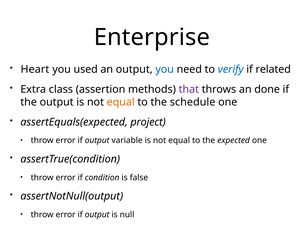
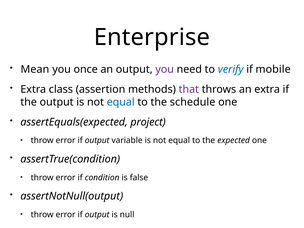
Heart: Heart -> Mean (35, 69)
used: used -> once (86, 69)
you colour: blue -> purple (165, 69)
related: related -> mobile (273, 69)
an done: done -> extra (267, 89)
equal colour: orange -> blue (121, 102)
